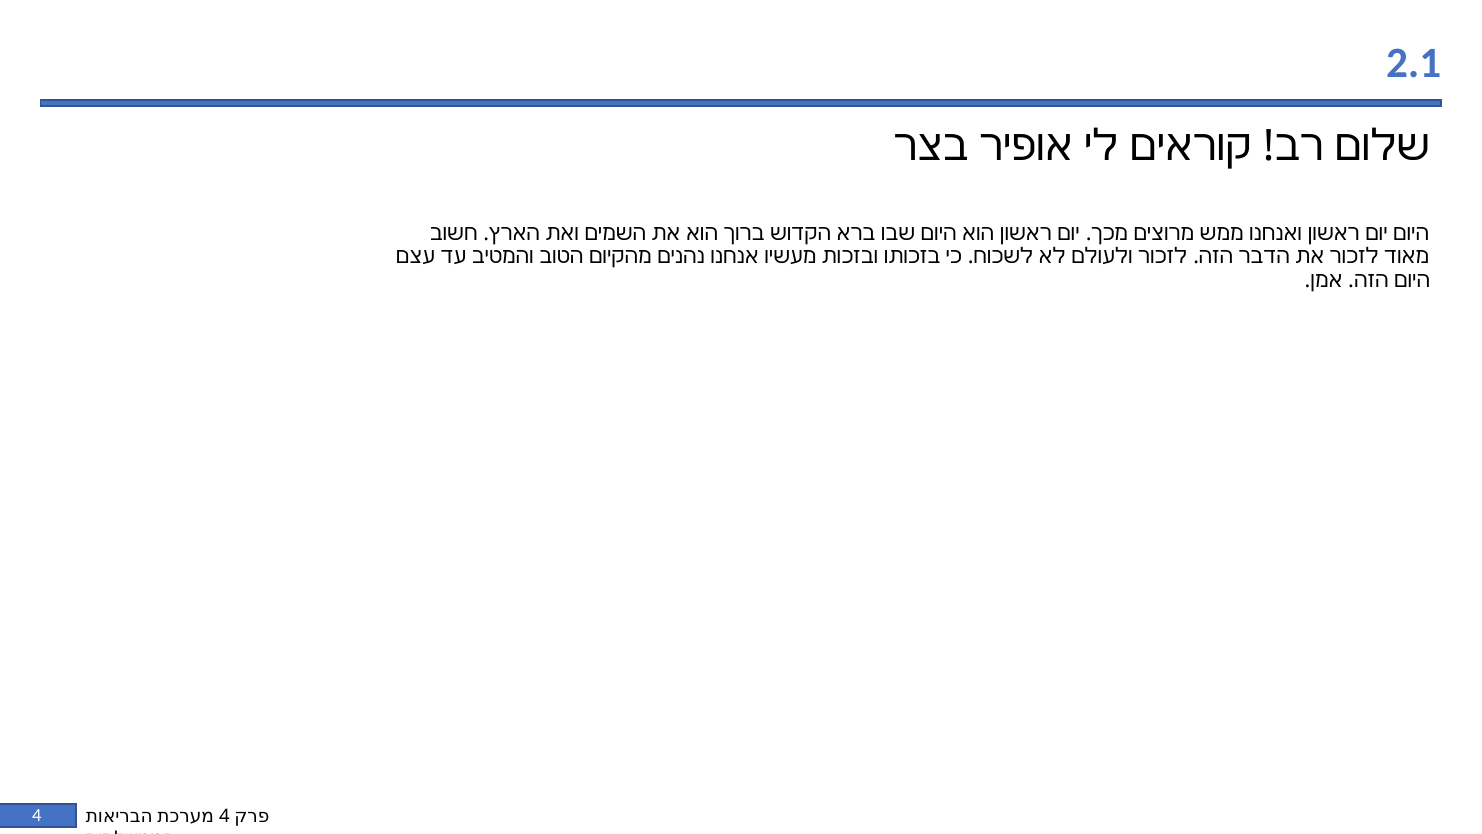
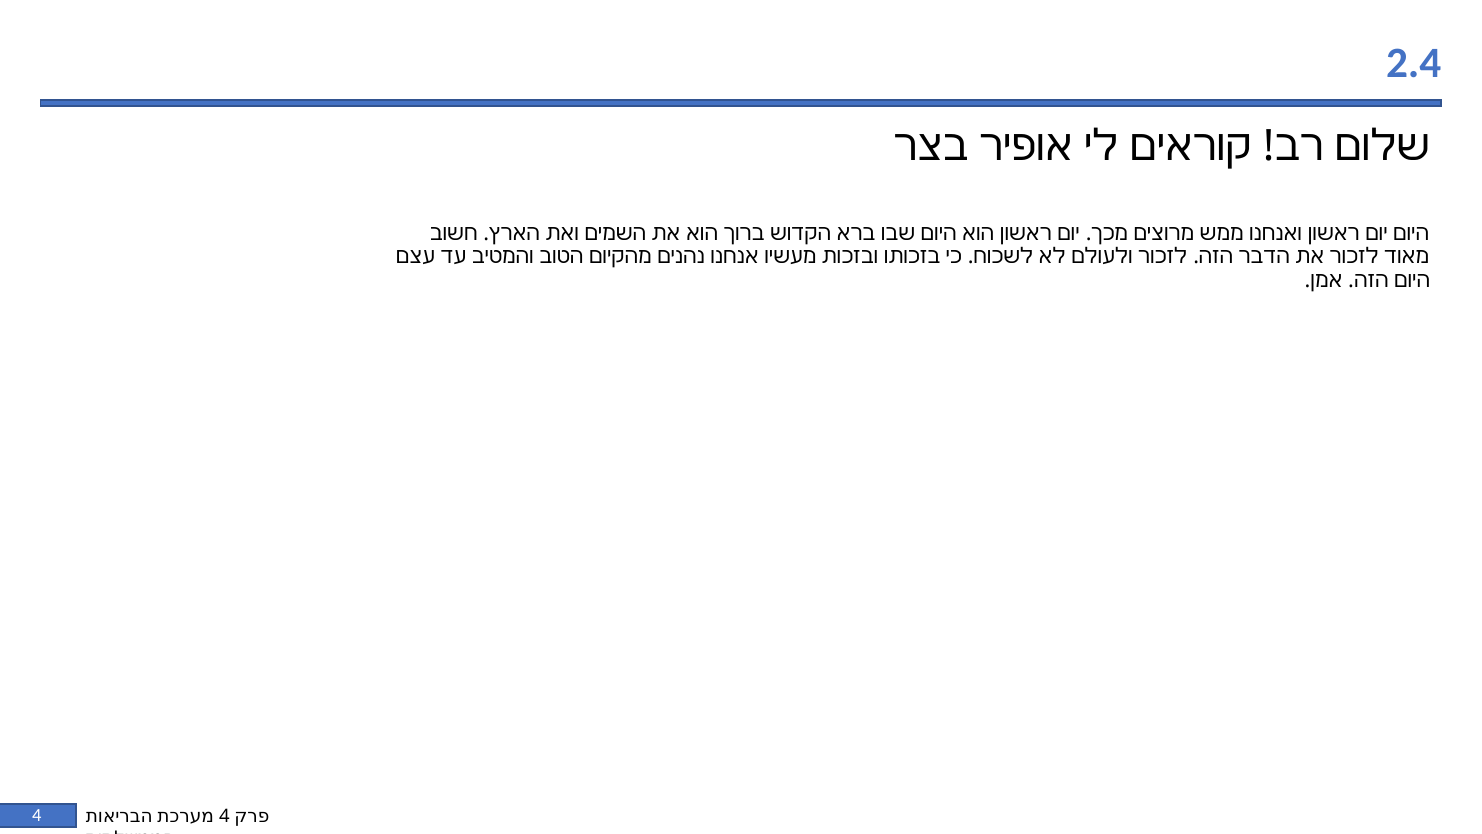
2.1: 2.1 -> 2.4 (1414, 64)
